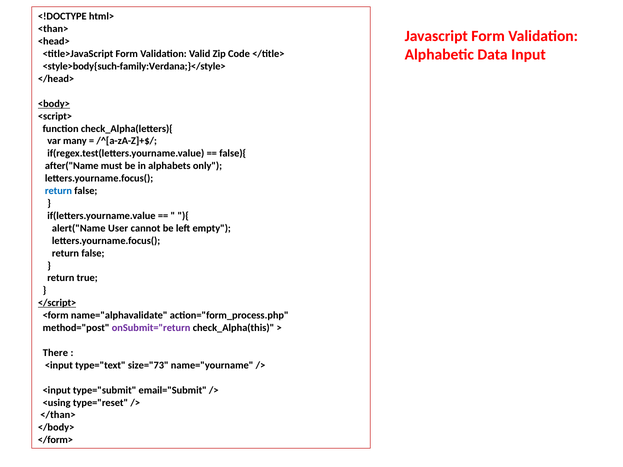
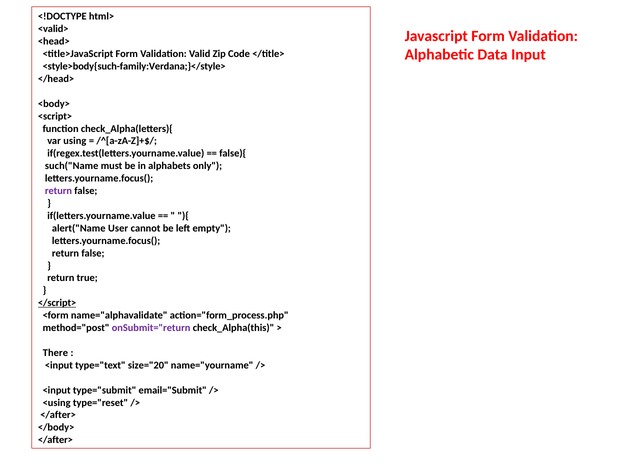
<than>: <than> -> <valid> (53, 29)
<body> underline: present -> none (54, 104)
many: many -> using (75, 141)
after("Name: after("Name -> such("Name (72, 166)
return colour: blue -> purple (58, 191)
size="73: size="73 -> size="20 (148, 365)
</than>: </than> -> </after> (58, 415)
</form>: </form> -> </after> (55, 440)
